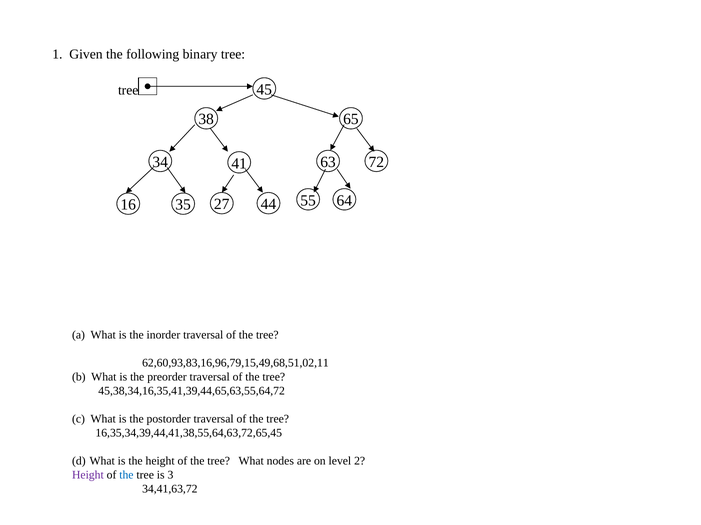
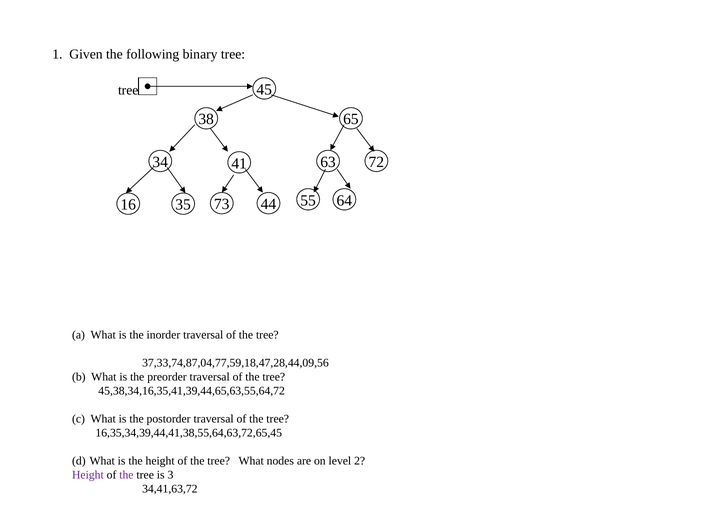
27: 27 -> 73 (222, 205)
62,60,93,83,16,96,79,15,49,68,51,02,11: 62,60,93,83,16,96,79,15,49,68,51,02,11 -> 37,33,74,87,04,77,59,18,47,28,44,09,56 (235, 363)
the colour: blue -> purple (126, 476)
